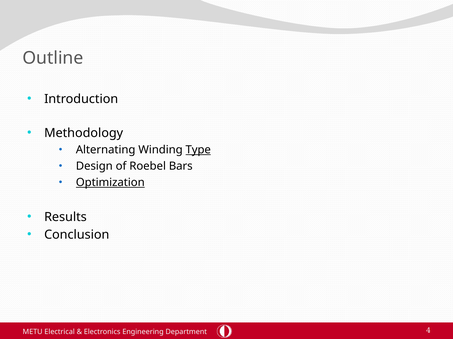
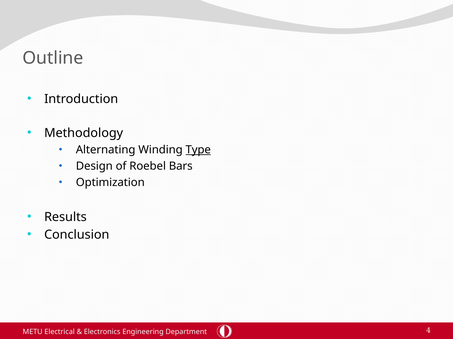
Optimization underline: present -> none (110, 183)
